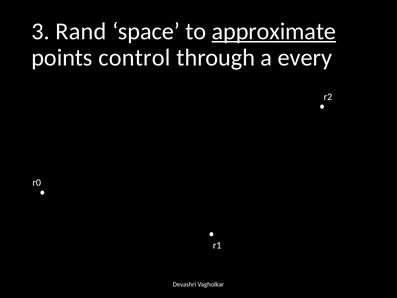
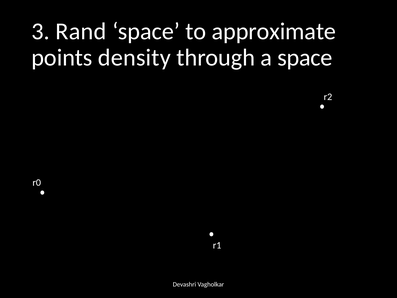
approximate underline: present -> none (274, 31)
control: control -> density (134, 58)
a every: every -> space (305, 58)
